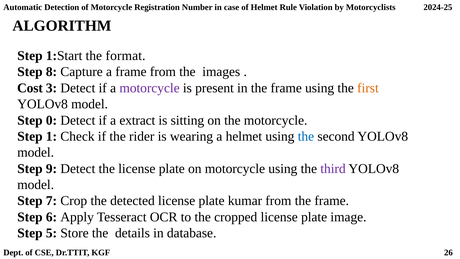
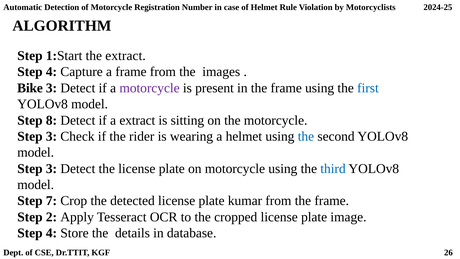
the format: format -> extract (126, 56)
8: 8 -> 4 (51, 72)
Cost: Cost -> Bike (30, 88)
first colour: orange -> blue (368, 88)
0: 0 -> 8 (51, 120)
1: 1 -> 3 (51, 136)
9: 9 -> 3 (51, 168)
third colour: purple -> blue (333, 168)
6: 6 -> 2 (51, 217)
5: 5 -> 4 (51, 233)
